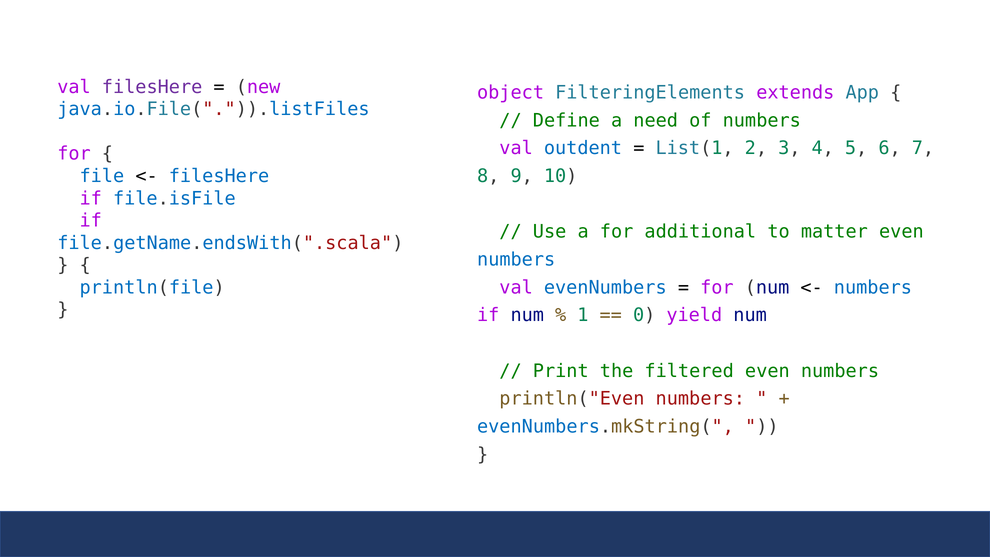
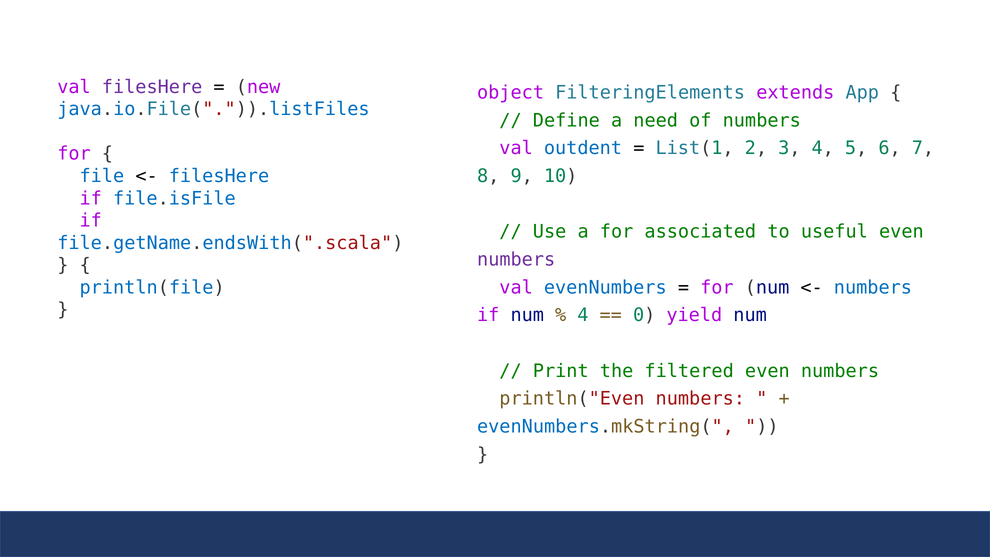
additional: additional -> associated (700, 232)
matter: matter -> useful (834, 232)
numbers colour: blue -> purple (516, 260)
1: 1 -> 4 (583, 315)
